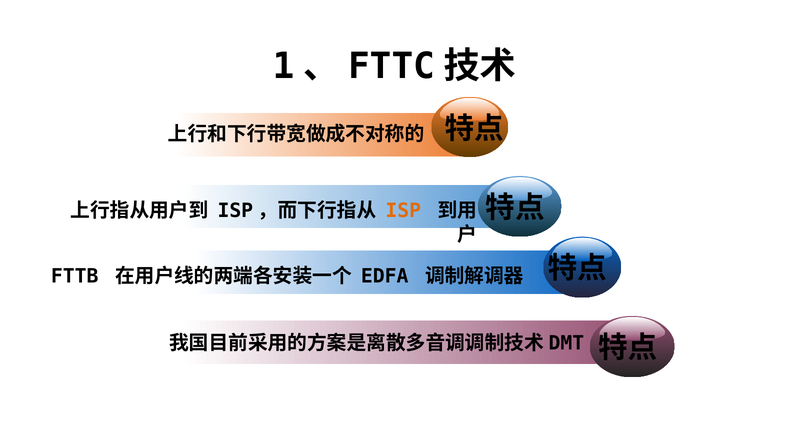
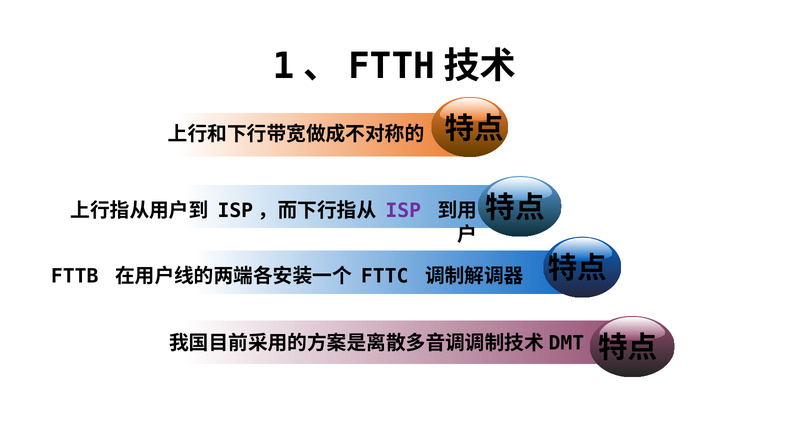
FTTC: FTTC -> FTTH (392, 66)
ISP colour: orange -> purple (403, 211)
EDFA: EDFA -> FTTC (385, 276)
